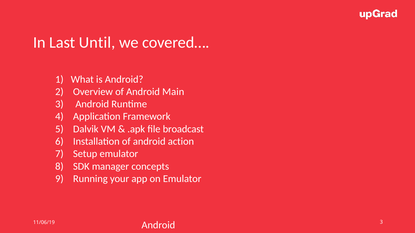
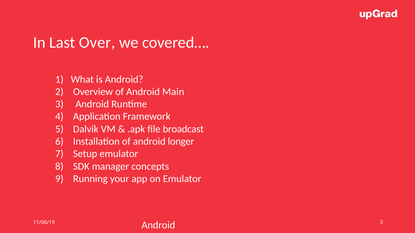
Until: Until -> Over (97, 43)
action: action -> longer (181, 142)
